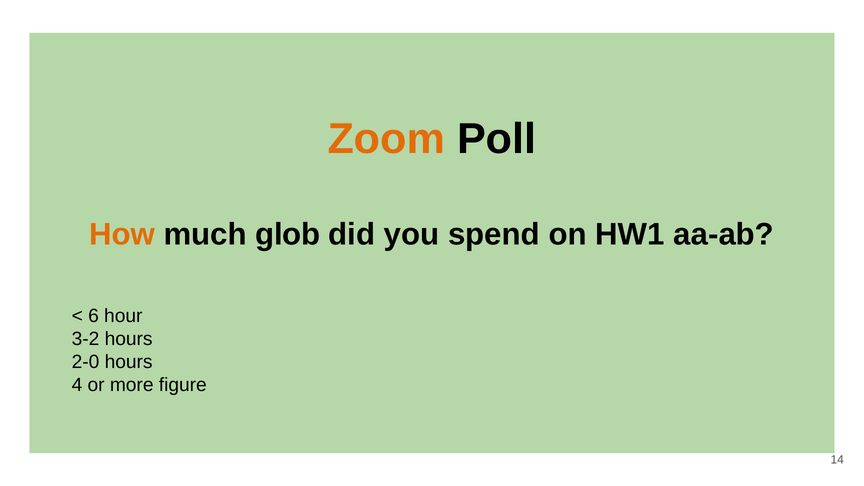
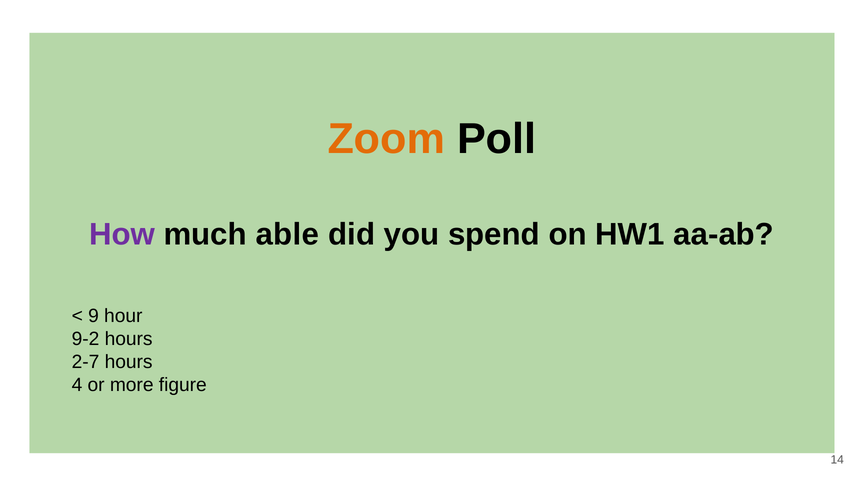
How colour: orange -> purple (122, 235)
glob: glob -> able (287, 235)
6: 6 -> 9 (93, 316)
3-2: 3-2 -> 9-2 (86, 339)
2-0: 2-0 -> 2-7 (86, 362)
